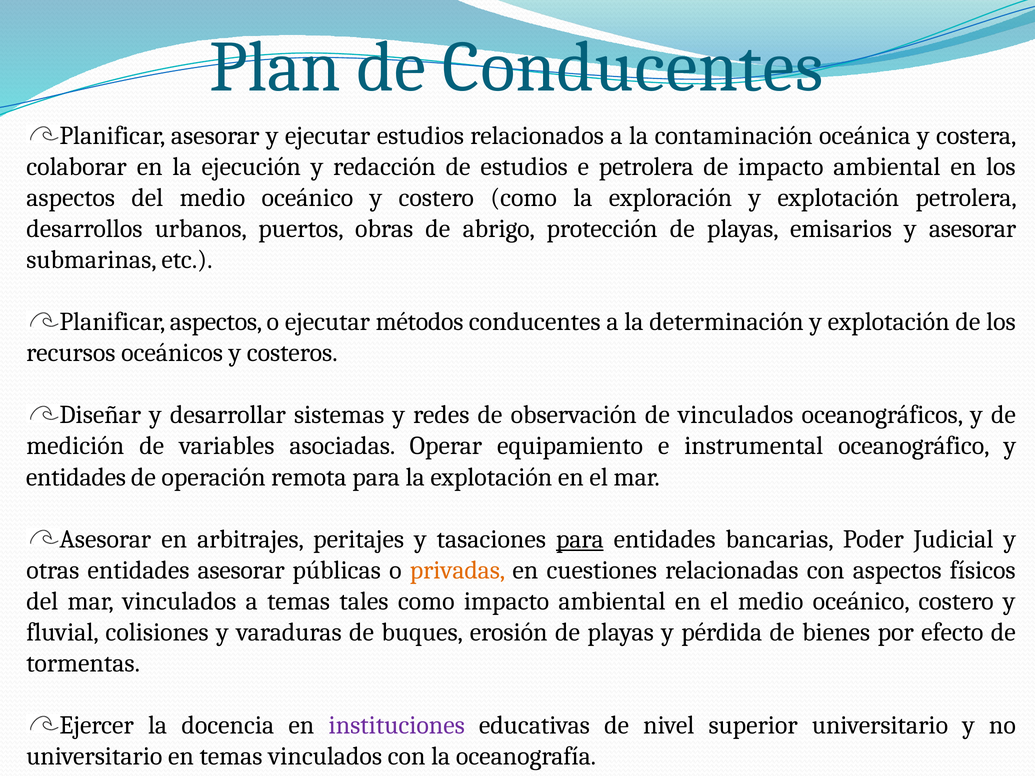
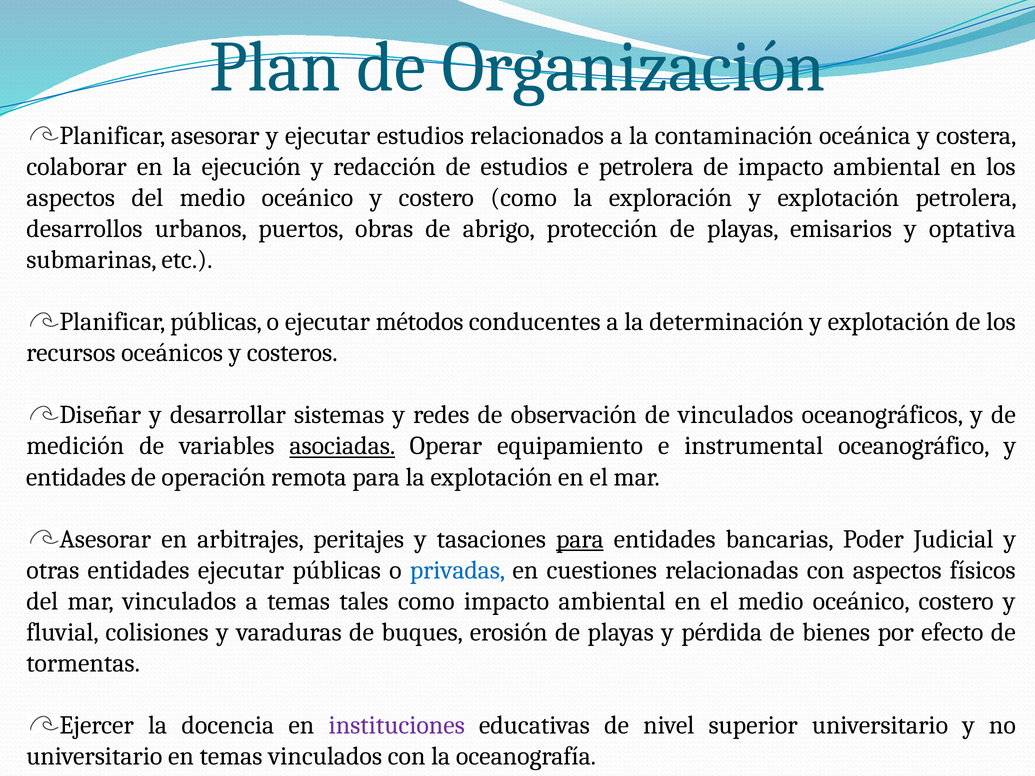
de Conducentes: Conducentes -> Organización (634, 67)
y asesorar: asesorar -> optativa (972, 229)
Planificar aspectos: aspectos -> públicas (216, 322)
asociadas underline: none -> present (342, 446)
entidades asesorar: asesorar -> ejecutar (241, 570)
privadas colour: orange -> blue (457, 570)
